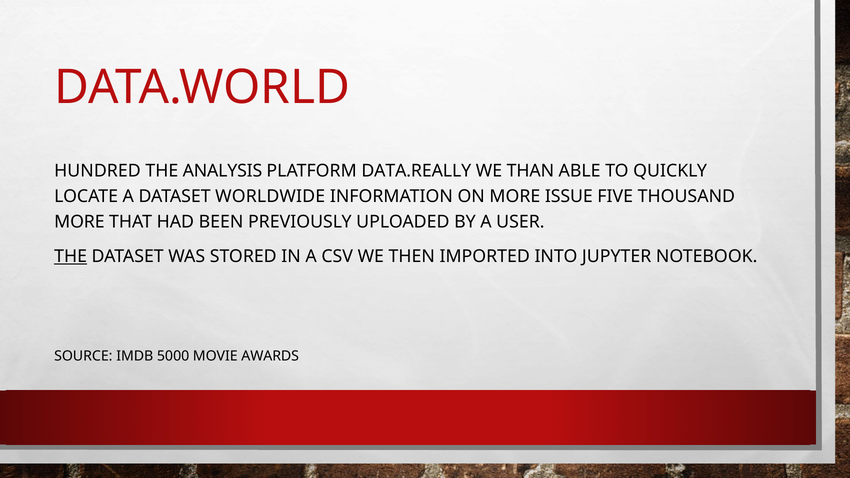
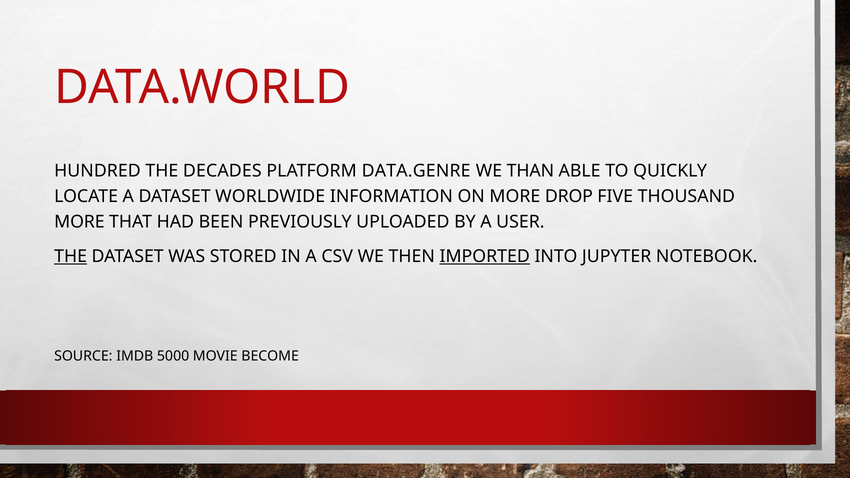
ANALYSIS: ANALYSIS -> DECADES (222, 171)
DATA.REALLY: DATA.REALLY -> DATA.GENRE (416, 171)
ISSUE: ISSUE -> DROP (569, 196)
IMPORTED underline: none -> present (485, 256)
AWARDS: AWARDS -> BECOME (270, 356)
